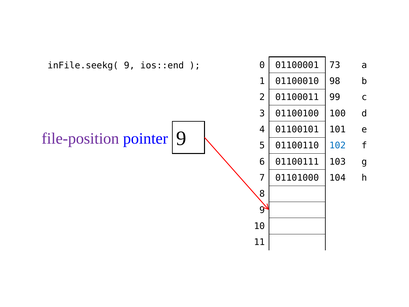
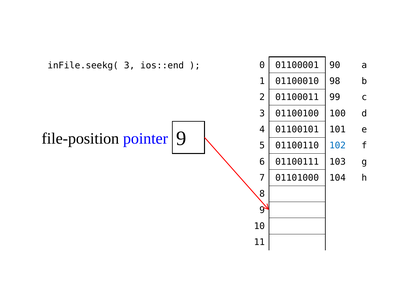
73: 73 -> 90 (335, 65)
inFile.seekg( 9: 9 -> 3 (129, 65)
file-position colour: purple -> black (80, 138)
